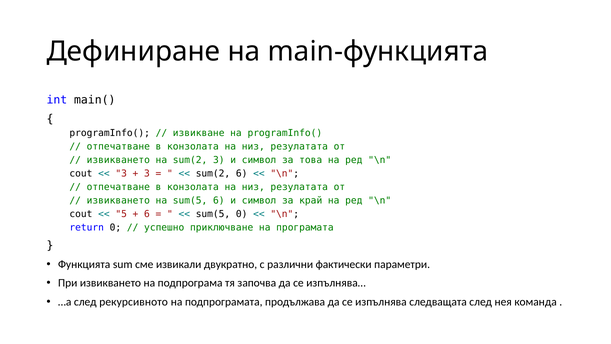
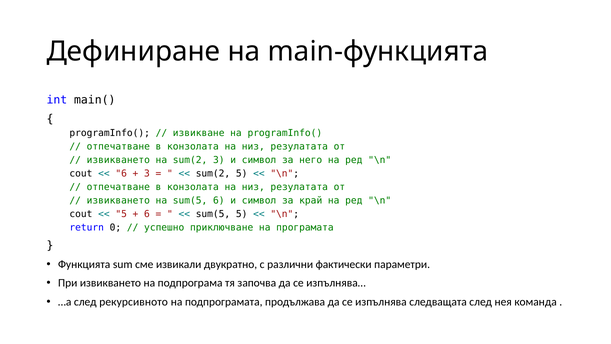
това: това -> него (311, 160)
3: 3 -> 6 (121, 174)
sum(2 6: 6 -> 5 (242, 174)
sum(5 0: 0 -> 5 (242, 214)
